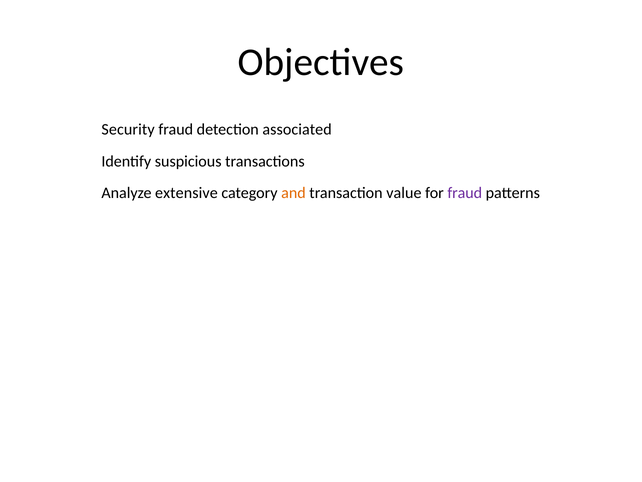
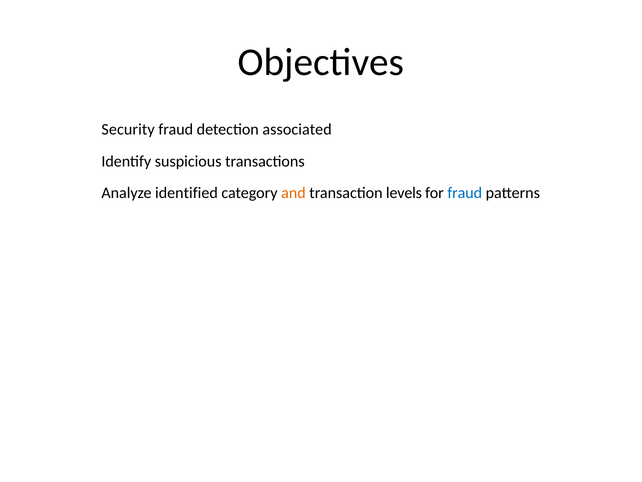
extensive: extensive -> identified (186, 193)
value: value -> levels (404, 193)
fraud colour: purple -> blue (465, 193)
